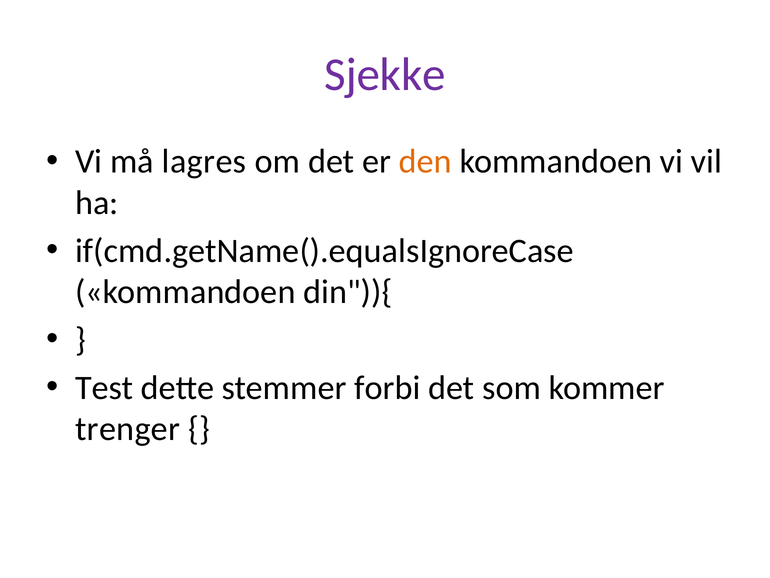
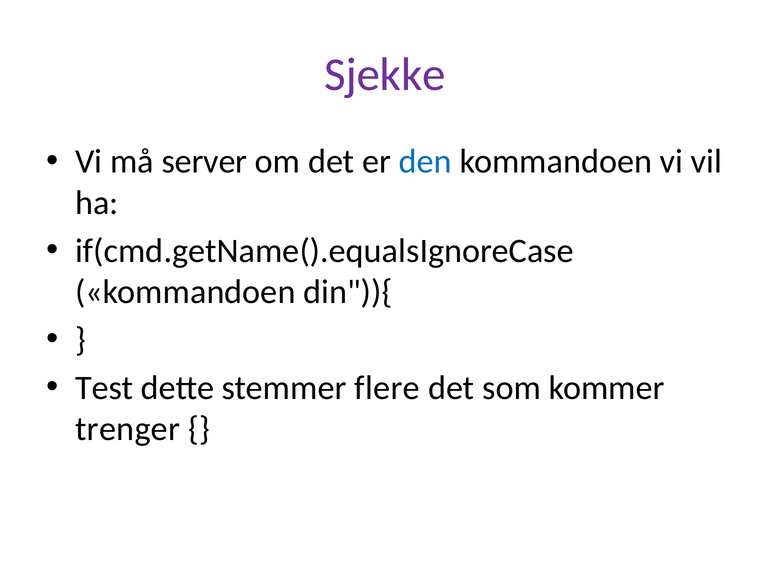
lagres: lagres -> server (204, 162)
den colour: orange -> blue (425, 162)
forbi: forbi -> flere (387, 387)
